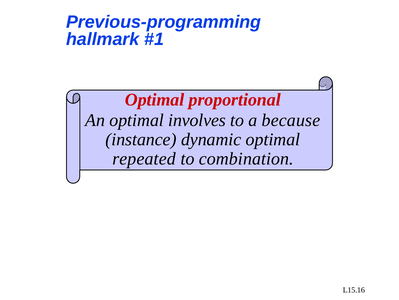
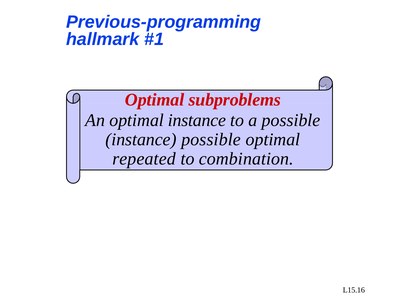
proportional: proportional -> subproblems (235, 100)
optimal involves: involves -> instance (197, 120)
a because: because -> possible (291, 120)
instance dynamic: dynamic -> possible (211, 139)
